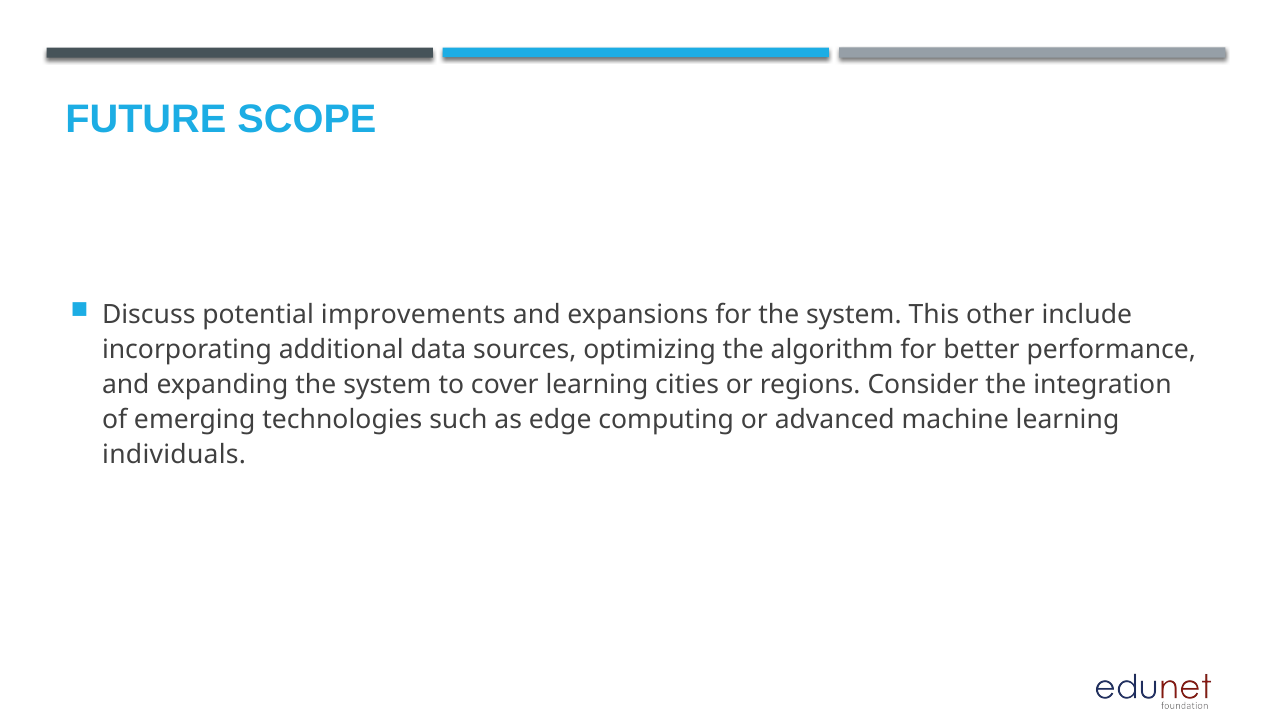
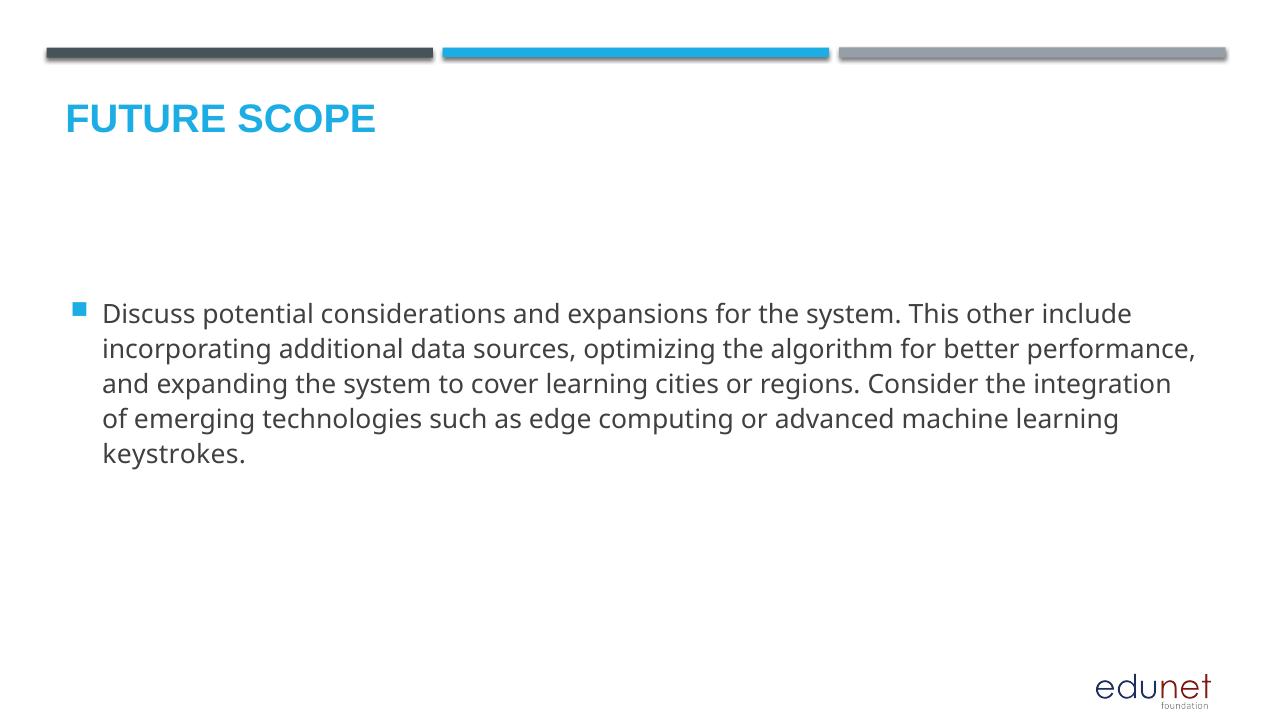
improvements: improvements -> considerations (413, 315)
individuals: individuals -> keystrokes (174, 454)
